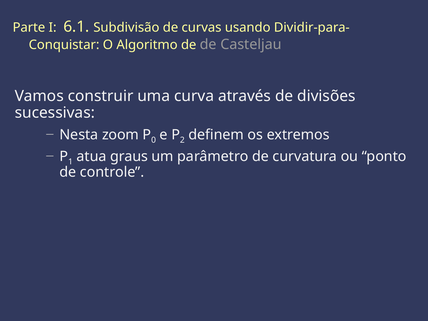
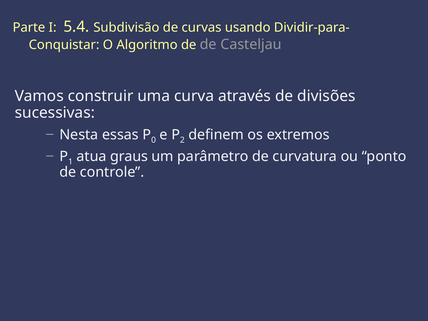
6.1: 6.1 -> 5.4 (76, 27)
zoom: zoom -> essas (120, 135)
